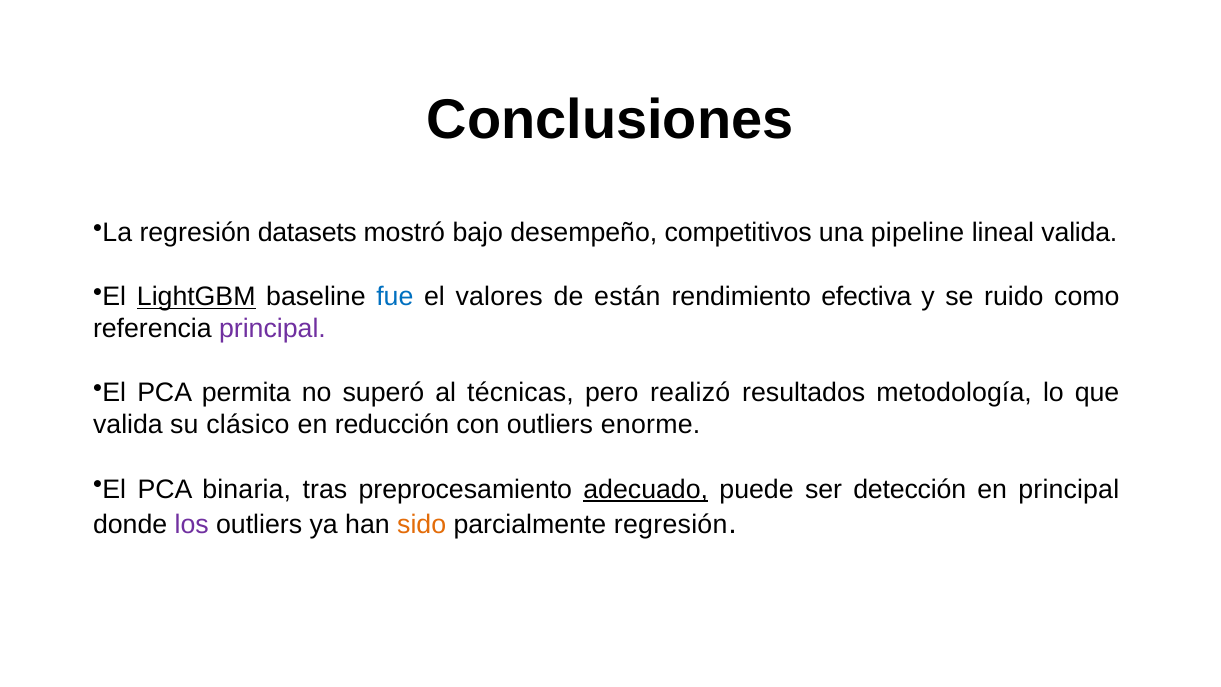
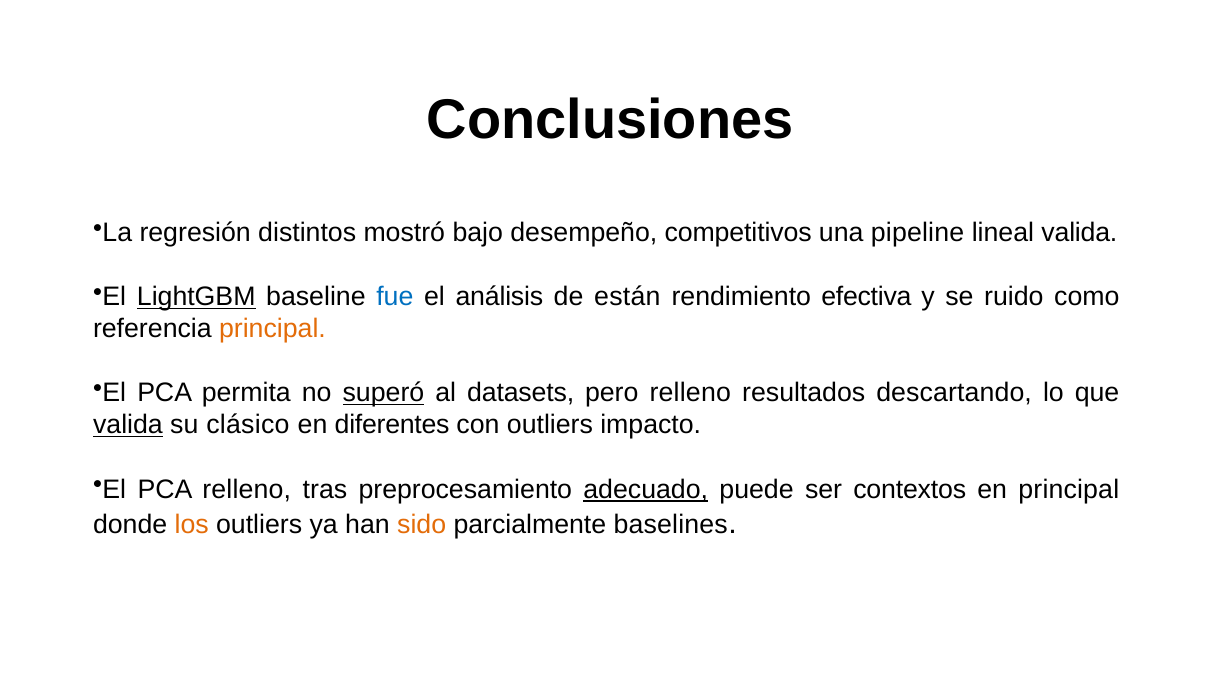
datasets: datasets -> distintos (307, 233)
valores: valores -> análisis (499, 297)
principal colour: purple -> orange (272, 329)
superó underline: none -> present (383, 393)
técnicas: técnicas -> datasets (521, 393)
pero realizó: realizó -> relleno (690, 393)
metodología: metodología -> descartando (954, 393)
valida underline: none -> present (128, 425)
reducción: reducción -> diferentes (392, 425)
enorme: enorme -> impacto (651, 425)
PCA binaria: binaria -> relleno (247, 489)
detección: detección -> contextos (910, 489)
los colour: purple -> orange (192, 525)
parcialmente regresión: regresión -> baselines (671, 525)
